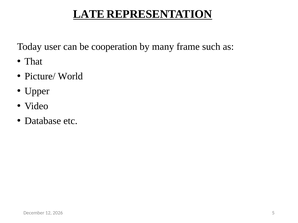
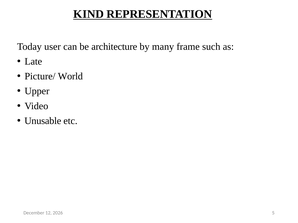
LATE: LATE -> KIND (89, 14)
cooperation: cooperation -> architecture (114, 47)
That: That -> Late (33, 62)
Database: Database -> Unusable (43, 121)
